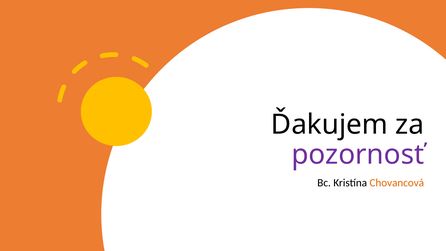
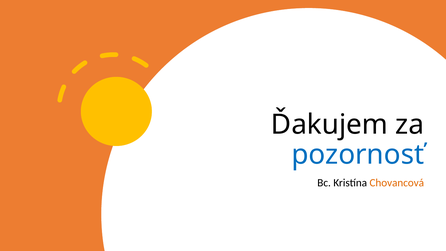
pozornosť colour: purple -> blue (358, 155)
